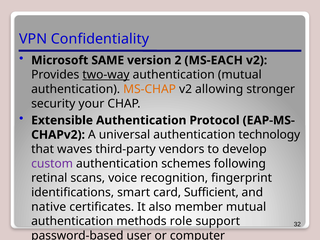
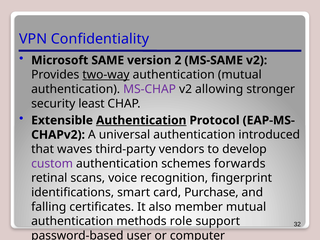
MS-EACH: MS-EACH -> MS-SAME (214, 60)
MS-CHAP colour: orange -> purple (150, 89)
your: your -> least (91, 104)
Authentication underline: none -> present (141, 120)
technology: technology -> introduced (269, 135)
following: following -> forwards (240, 164)
Sufficient: Sufficient -> Purchase (211, 192)
native: native -> falling (49, 207)
